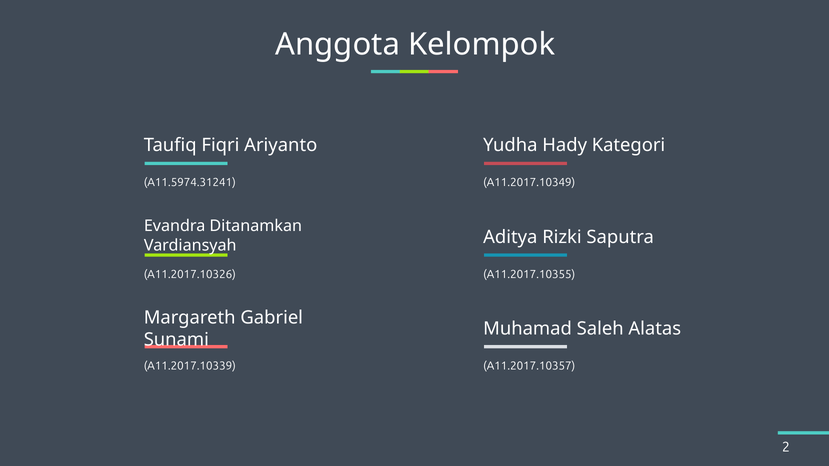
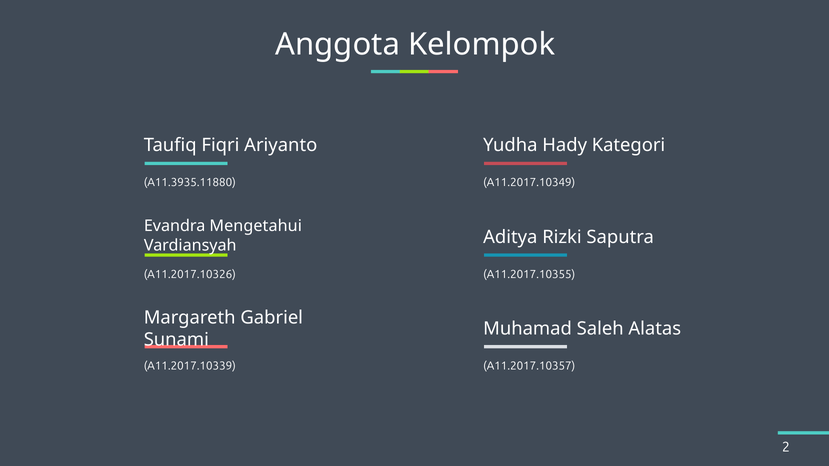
A11.5974.31241: A11.5974.31241 -> A11.3935.11880 (190, 183)
Ditanamkan: Ditanamkan -> Mengetahui (256, 226)
